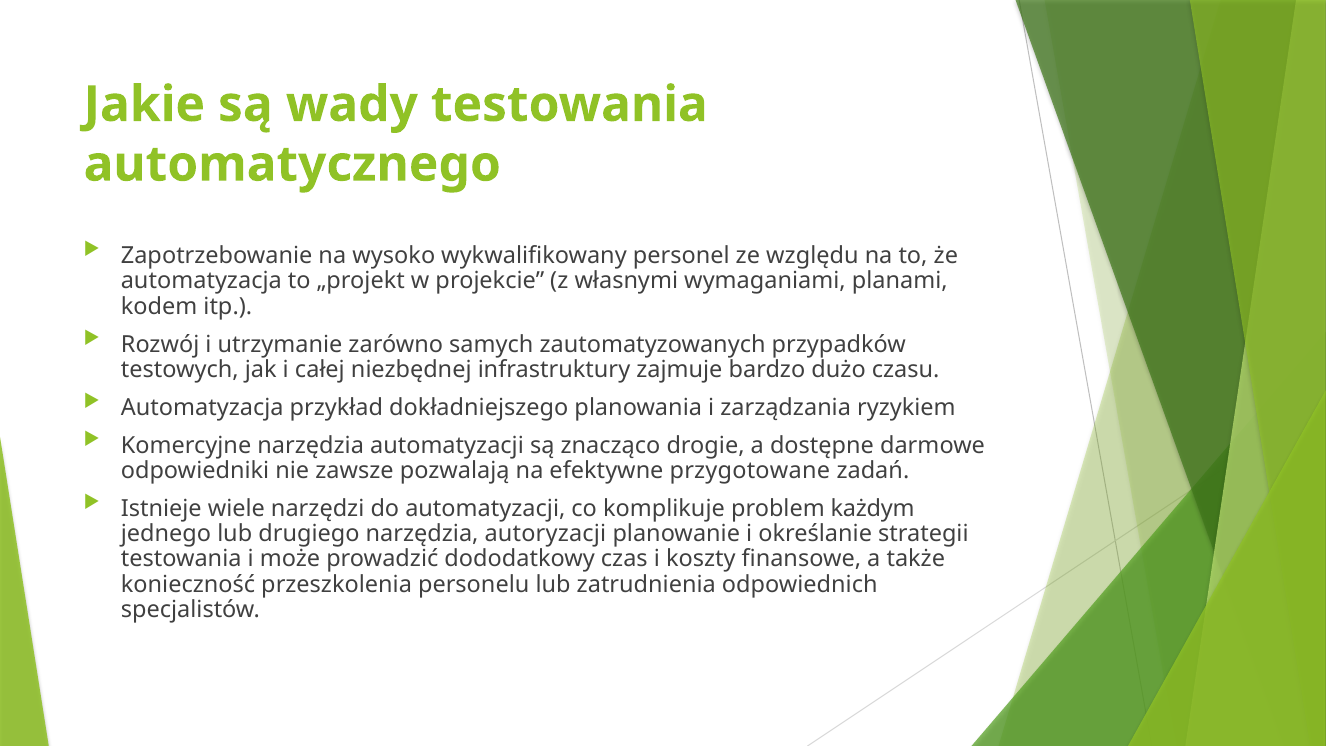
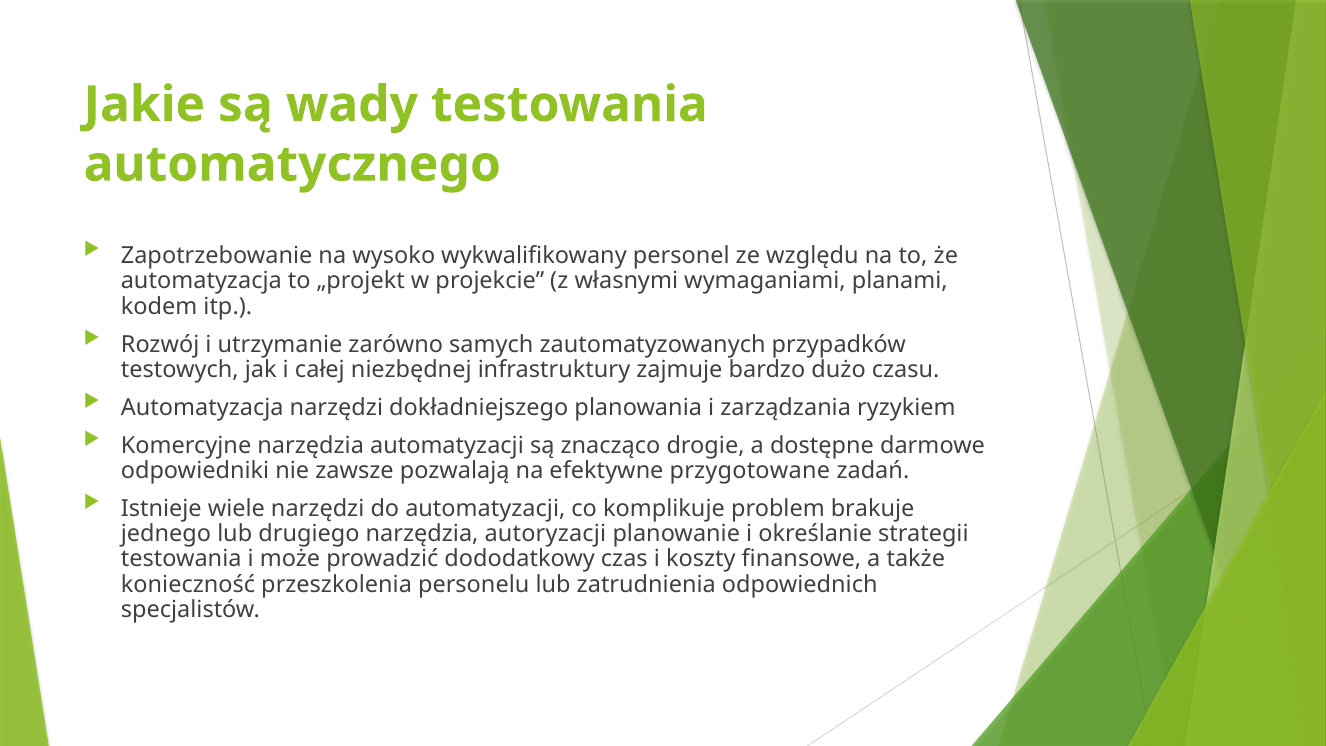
Automatyzacja przykład: przykład -> narzędzi (336, 407)
każdym: każdym -> brakuje (873, 508)
